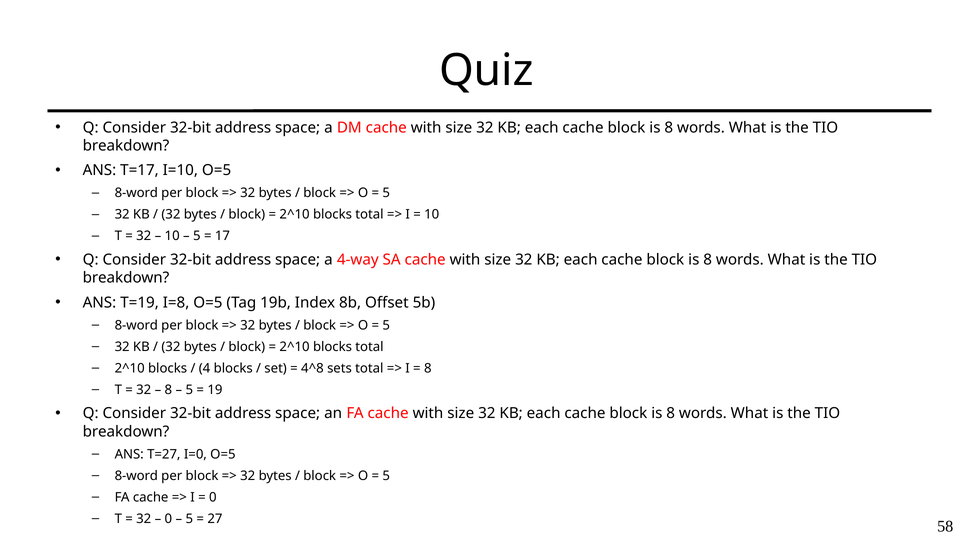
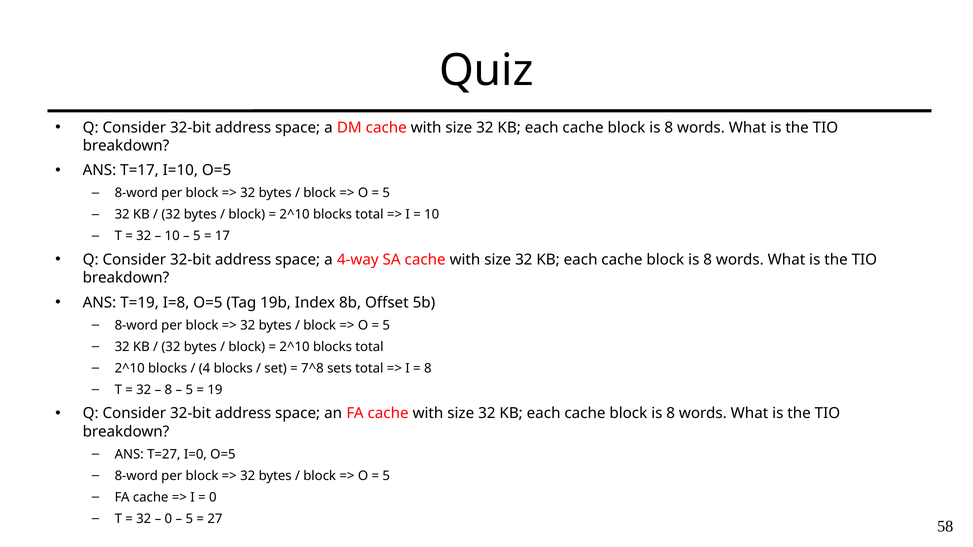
4^8: 4^8 -> 7^8 (312, 368)
